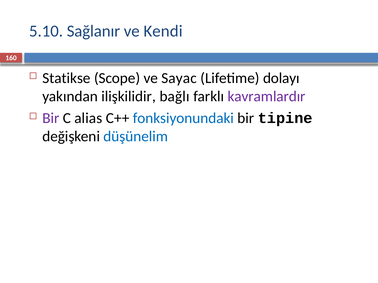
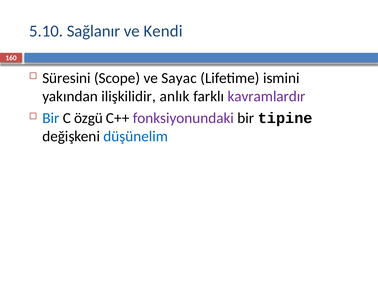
Statikse: Statikse -> Süresini (66, 78)
dolayı: dolayı -> ismini (281, 78)
bağlı: bağlı -> anlık (175, 96)
Bir colour: purple -> blue (51, 118)
alias: alias -> özgü (88, 118)
fonksiyonundaki colour: blue -> purple (183, 118)
